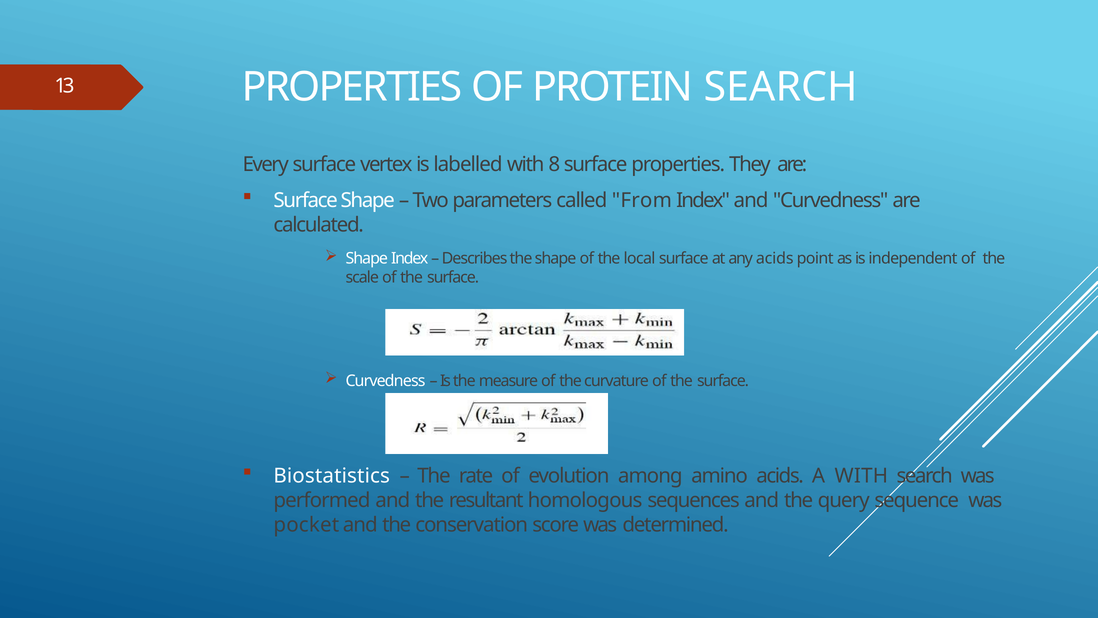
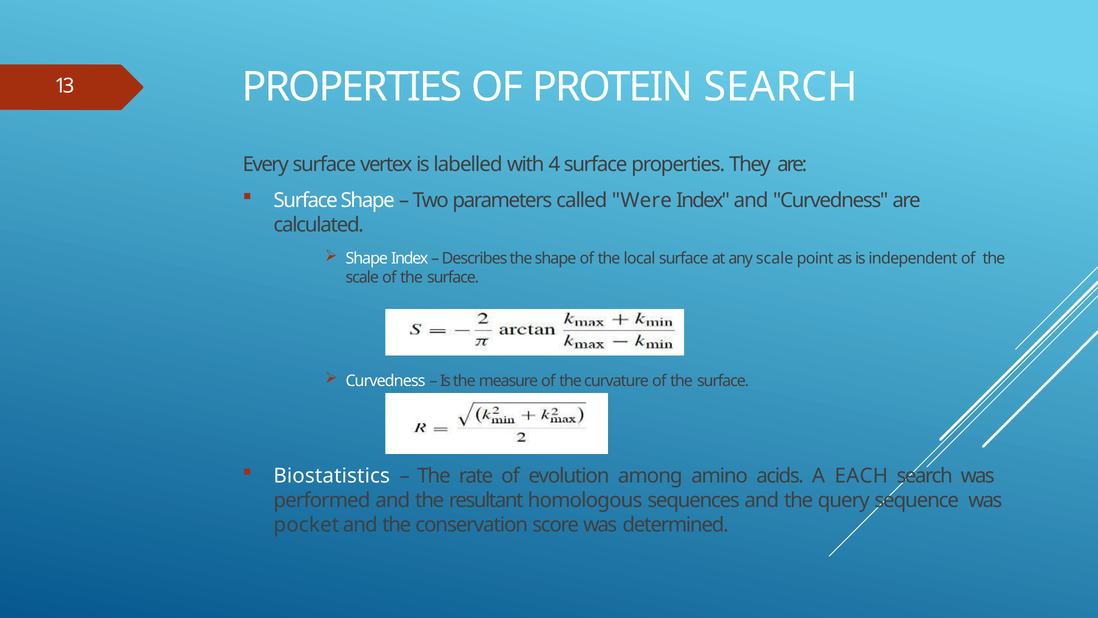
8: 8 -> 4 (554, 164)
From: From -> Were (642, 200)
any acids: acids -> scale (775, 258)
A WITH: WITH -> EACH (861, 475)
